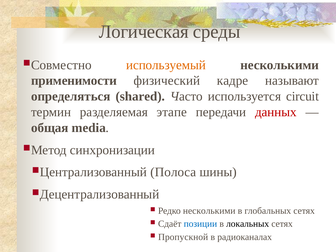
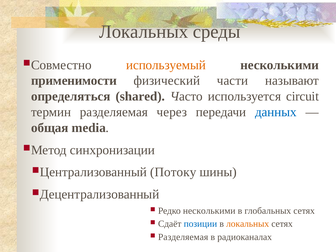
Логическая: Логическая -> Локальных (144, 32)
кадре: кадре -> части (233, 81)
этапе: этапе -> через (172, 112)
данных colour: red -> blue (276, 112)
Полоса: Полоса -> Потоку (173, 172)
локальных colour: black -> orange (248, 224)
Пропускной: Пропускной -> Разделяемая (183, 237)
